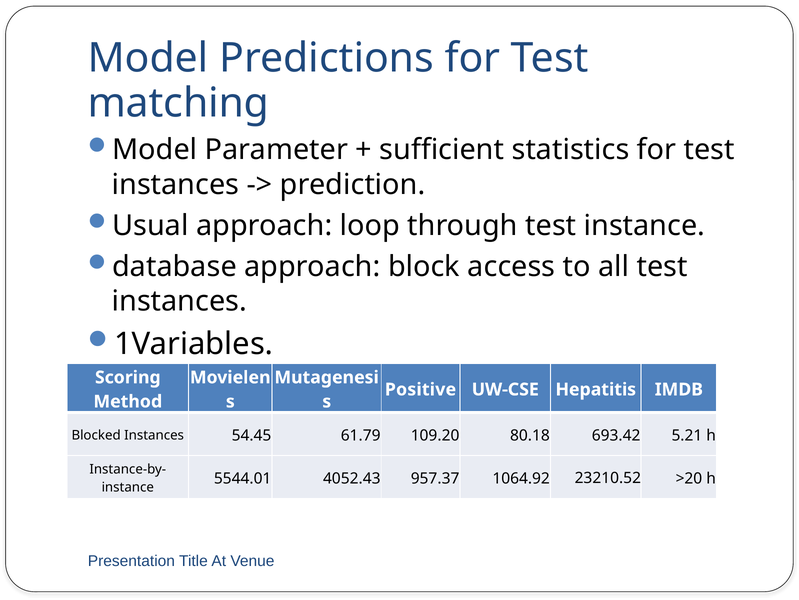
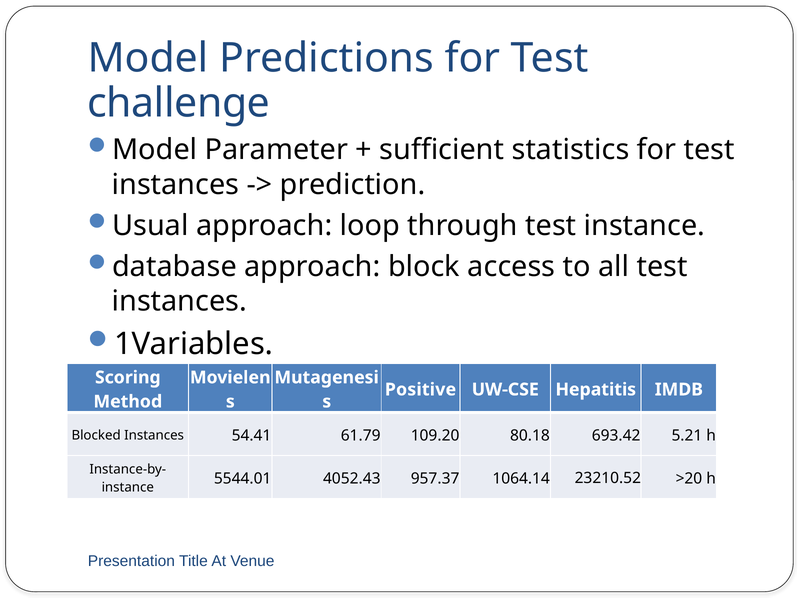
matching: matching -> challenge (179, 103)
54.45: 54.45 -> 54.41 (252, 435)
1064.92: 1064.92 -> 1064.14 (521, 478)
